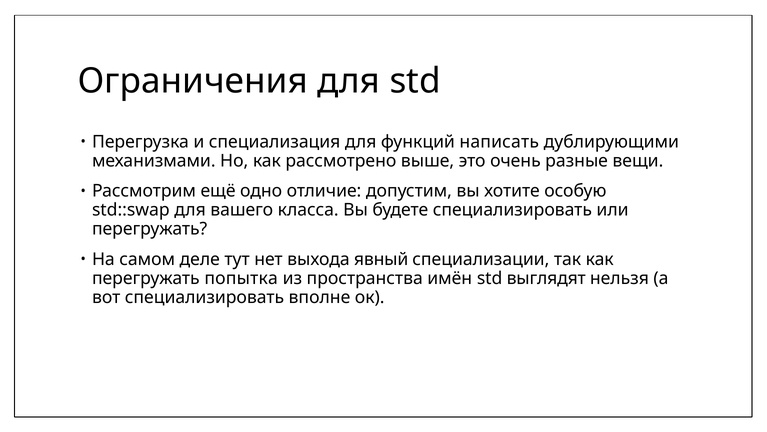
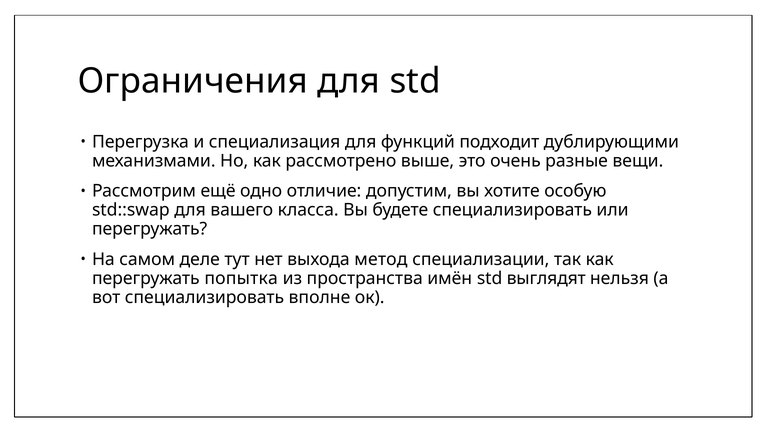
написать: написать -> подходит (499, 142)
явный: явный -> метод (381, 259)
